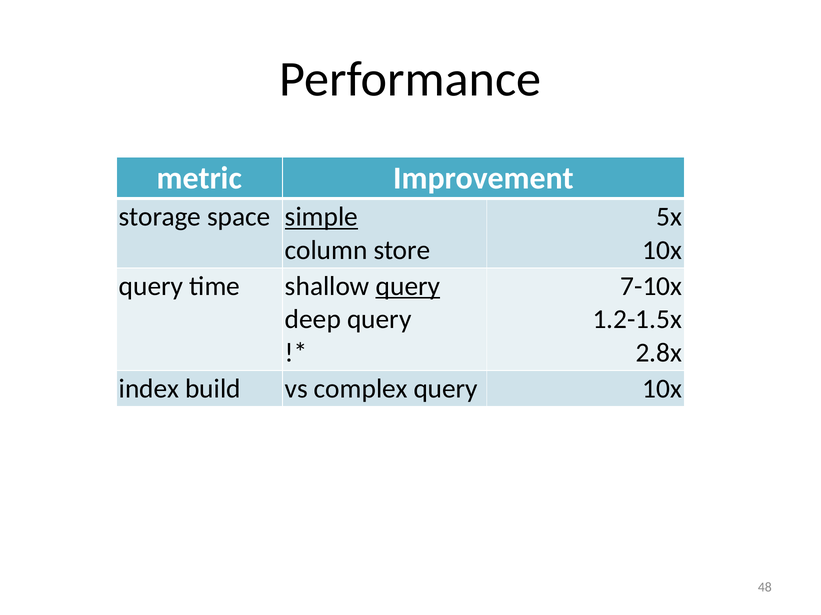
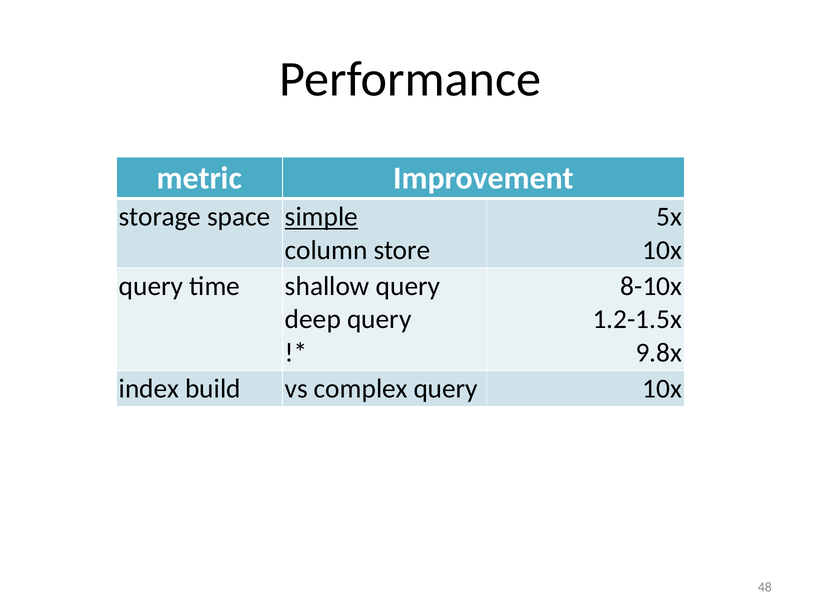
query underline: present -> none (408, 286)
7-10x: 7-10x -> 8-10x (651, 286)
2.8x: 2.8x -> 9.8x (659, 353)
